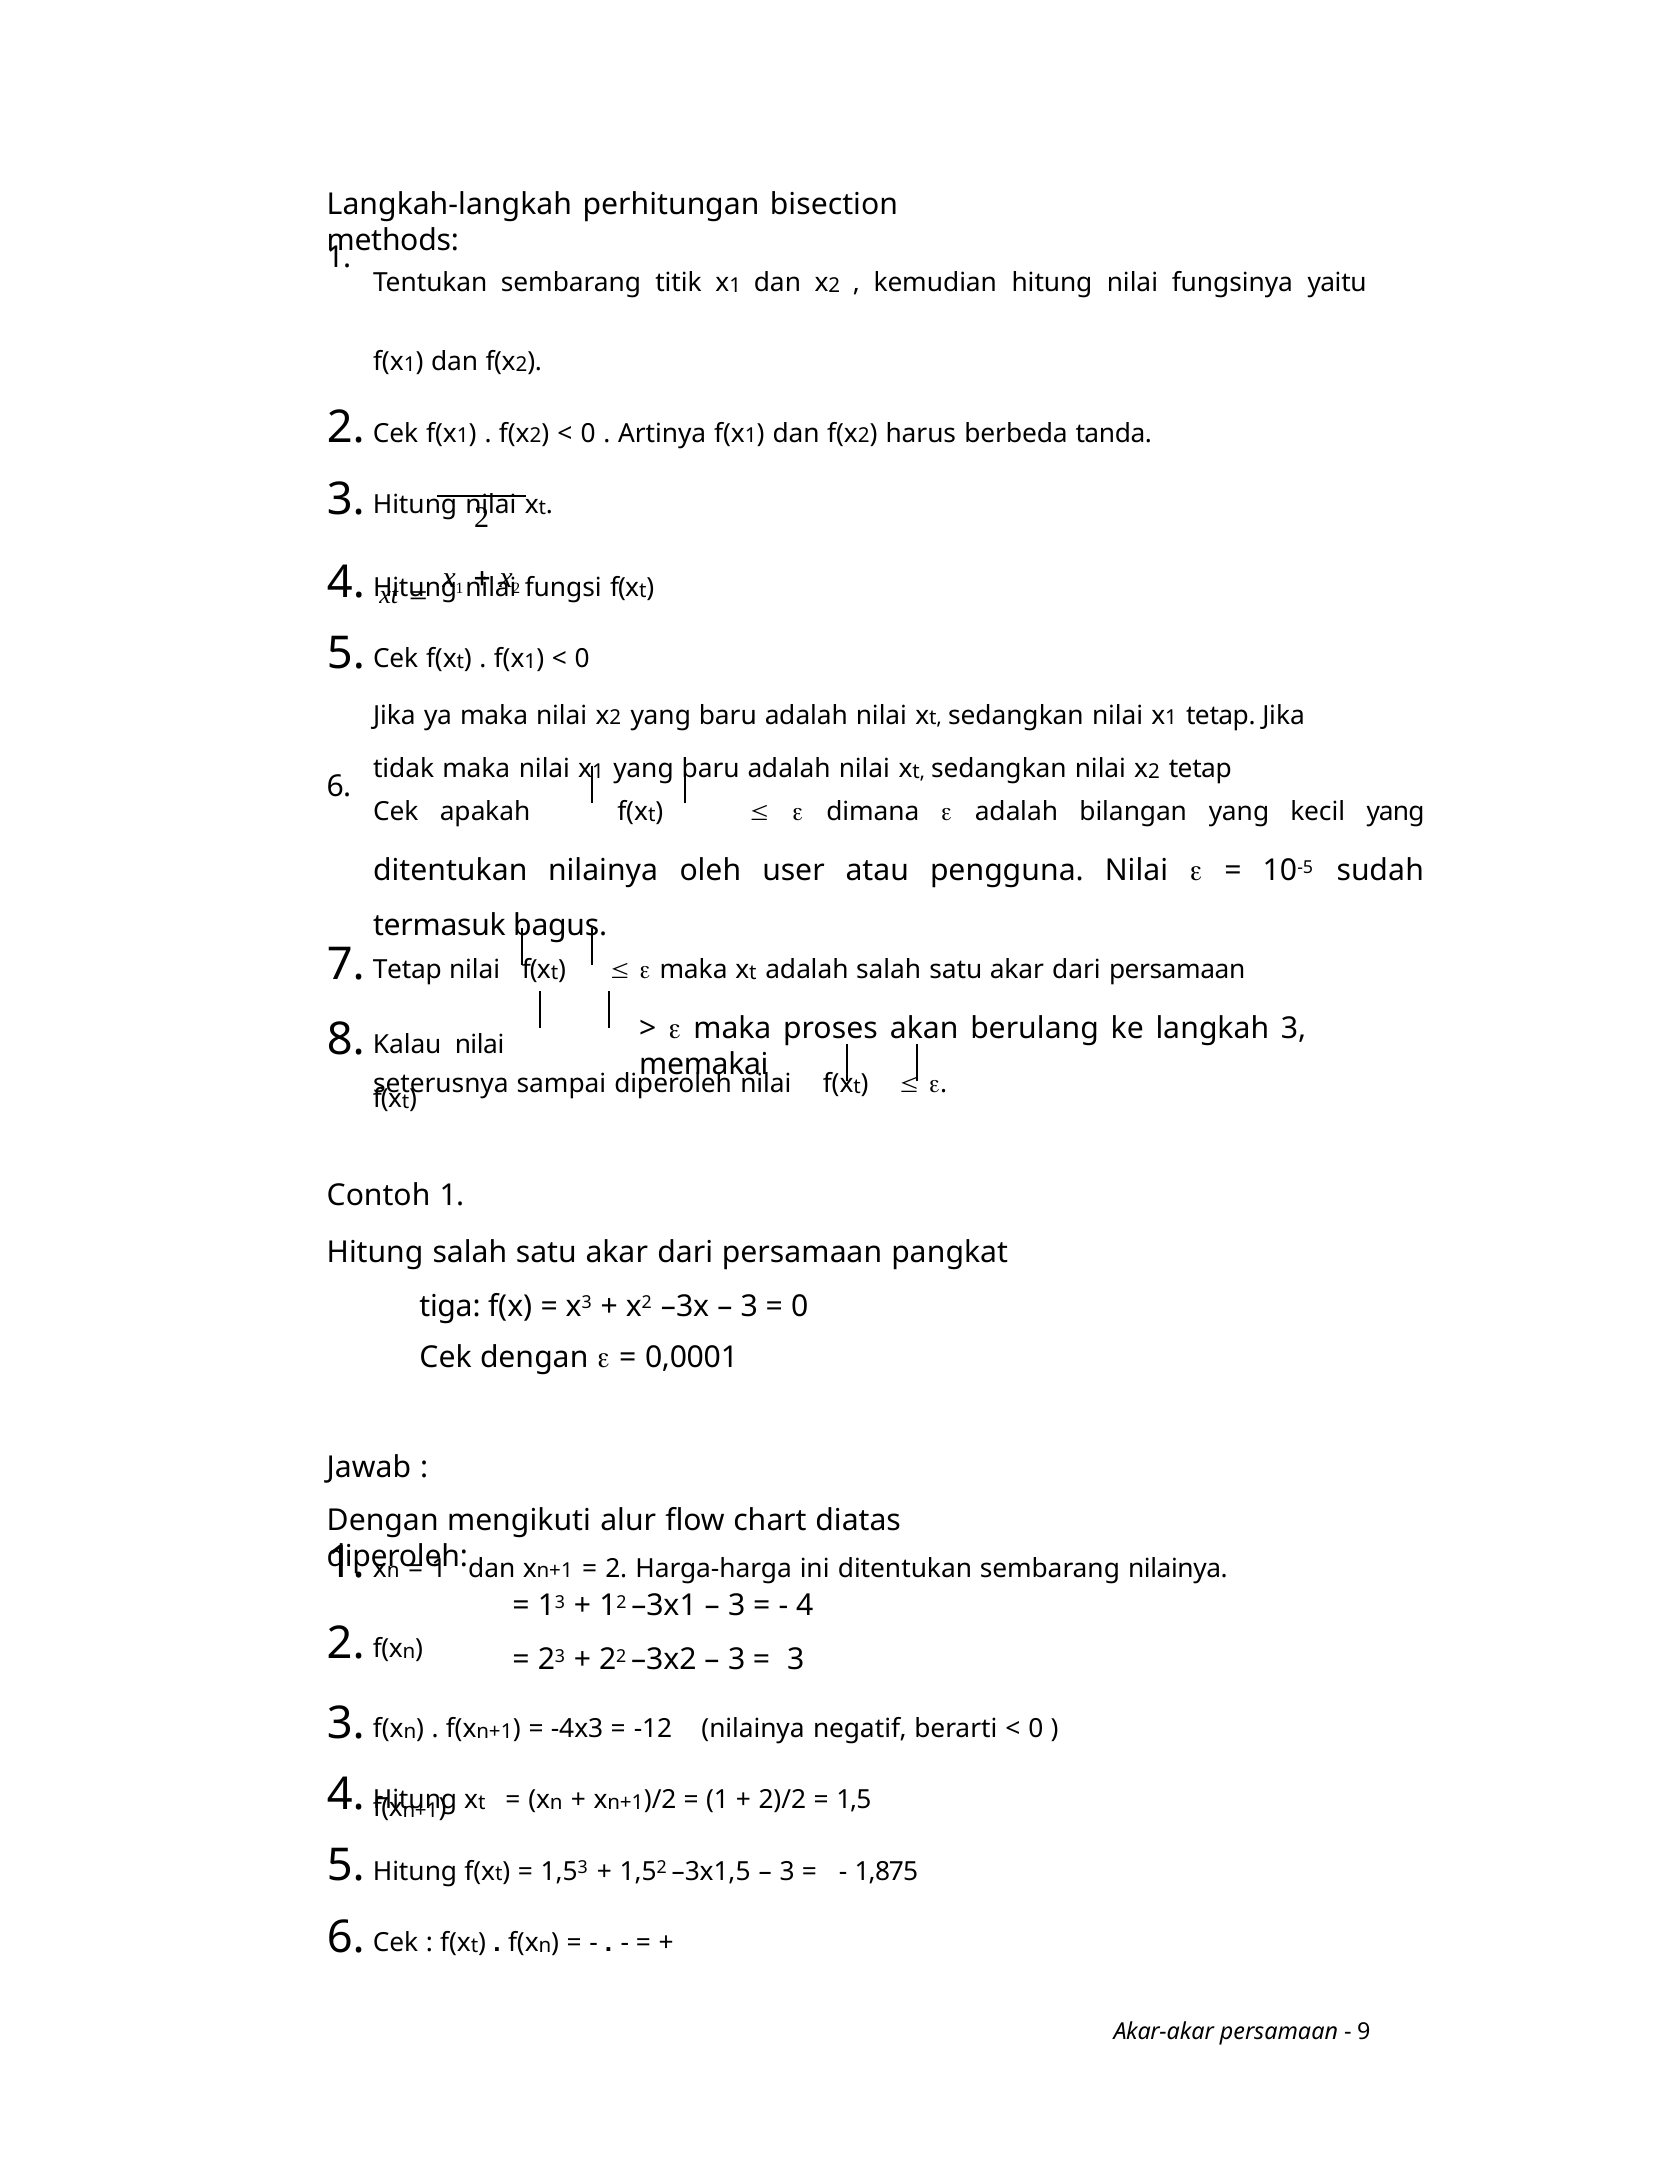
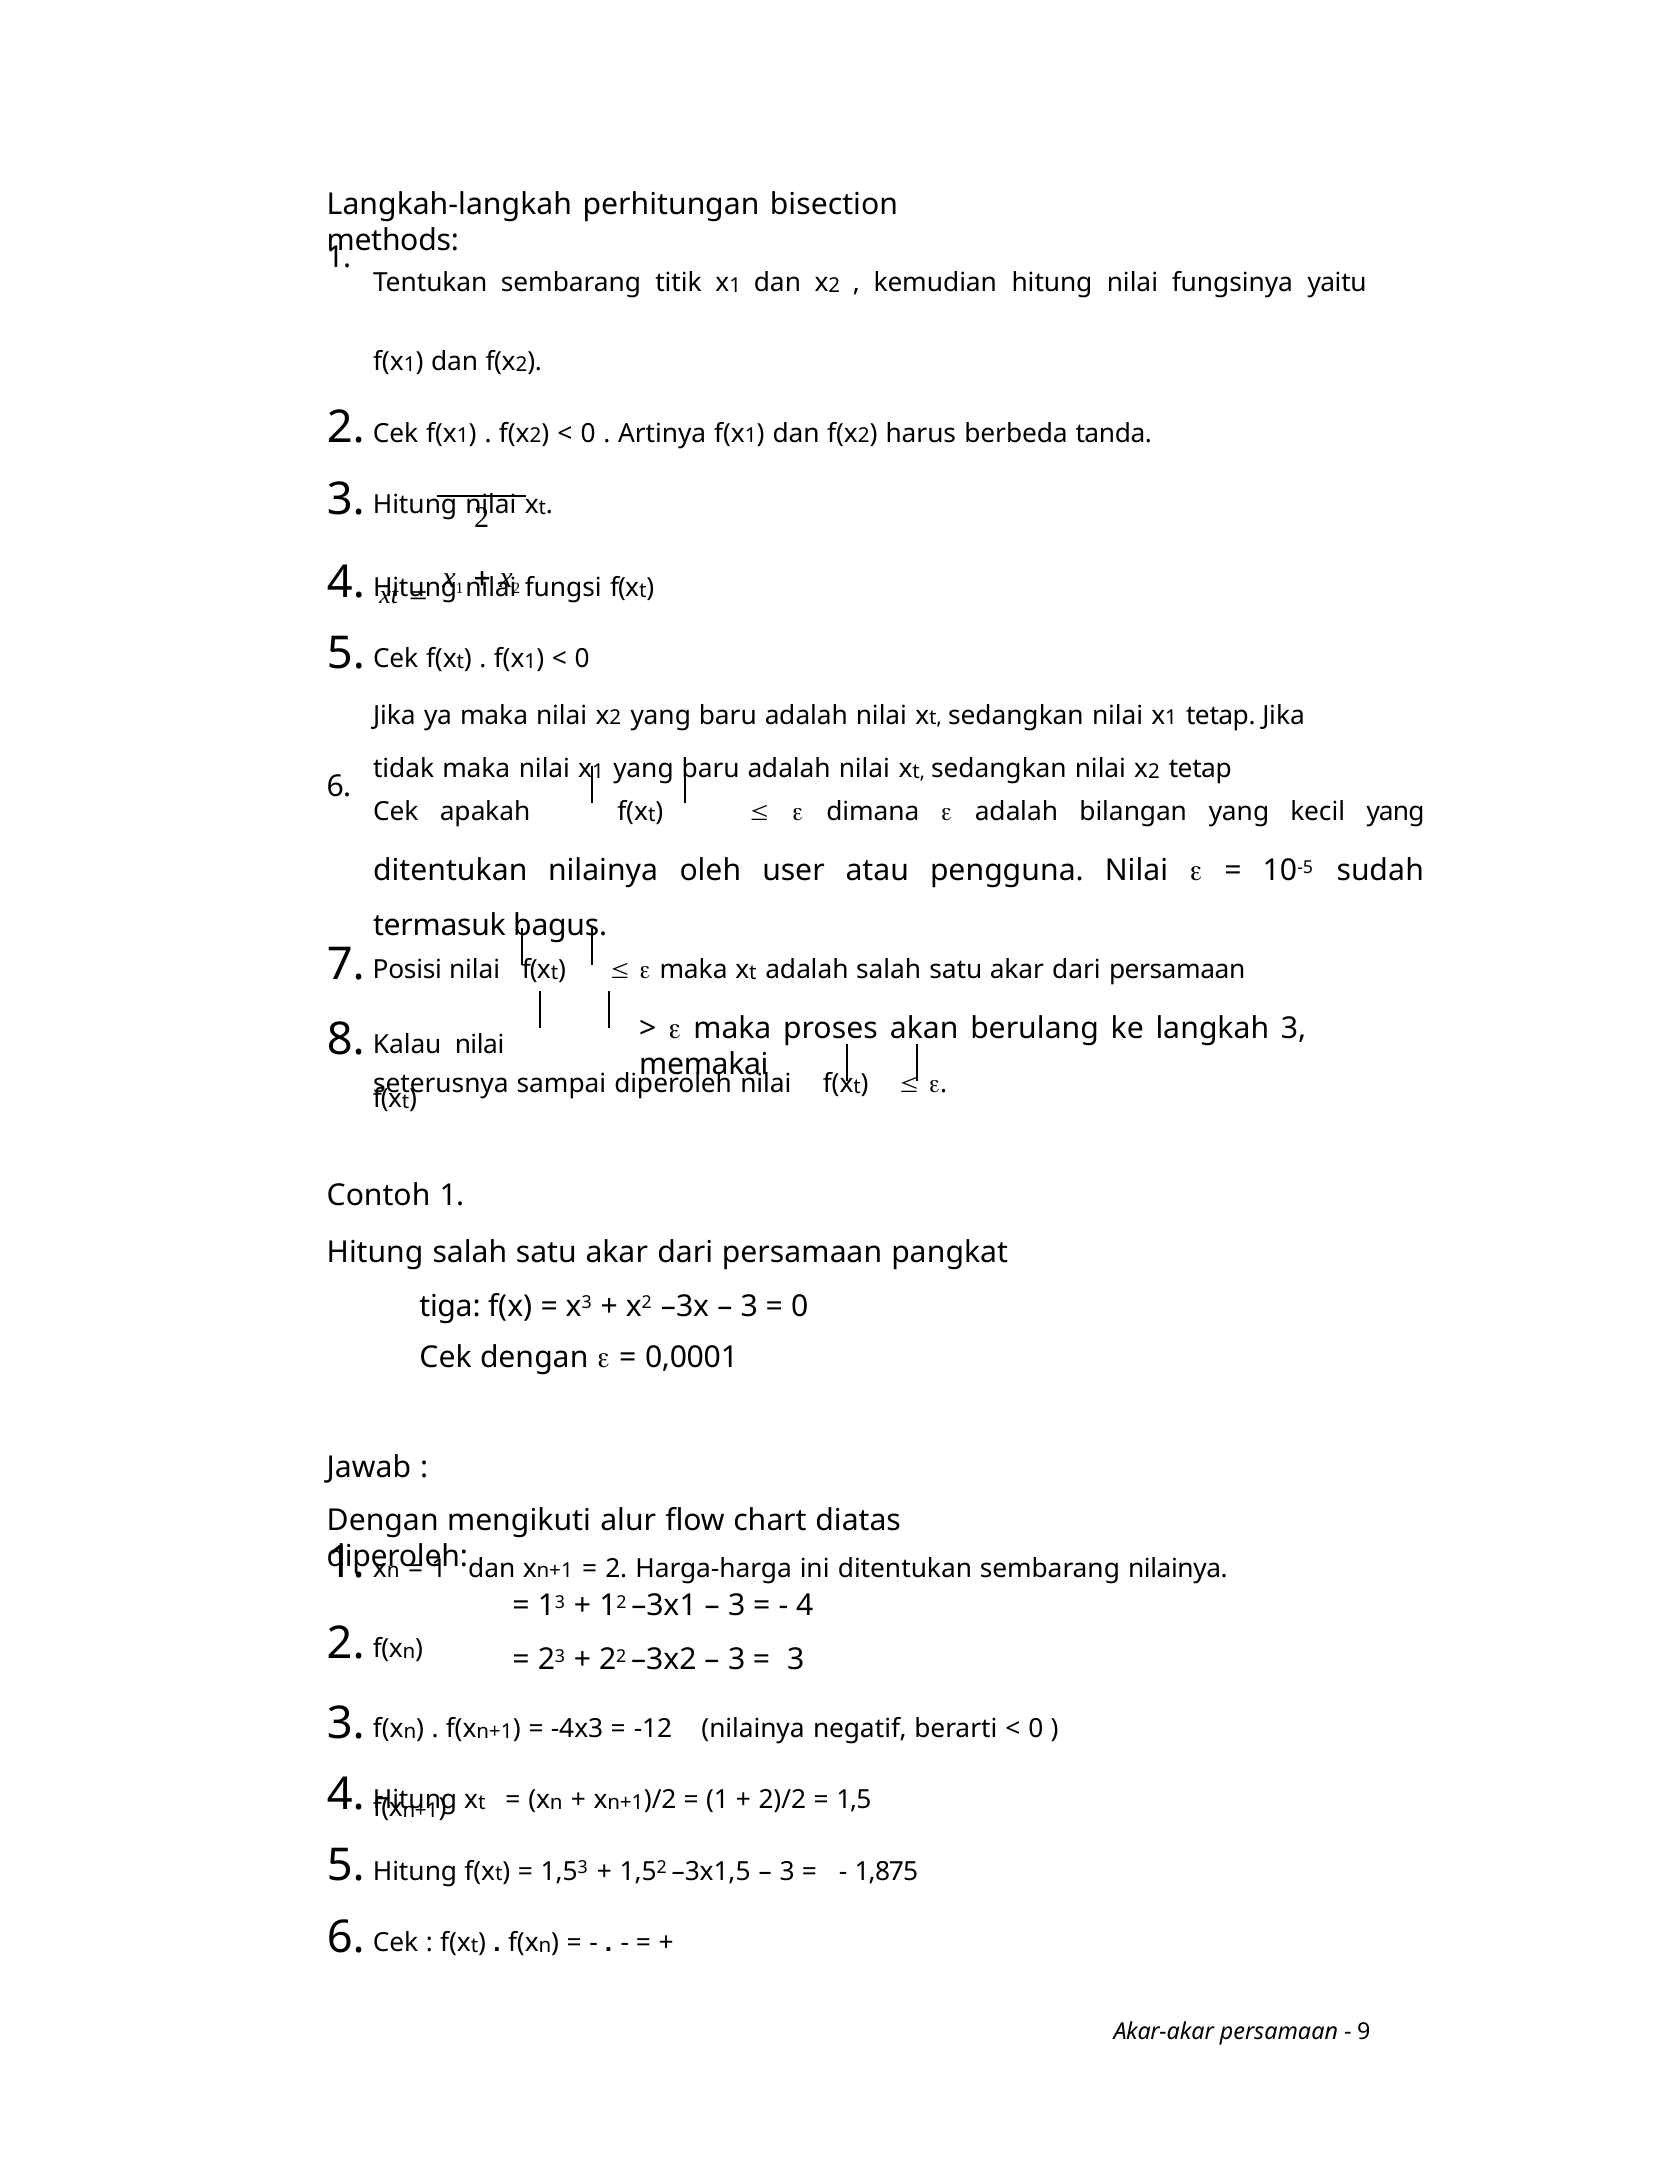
Tetap: Tetap -> Posisi (407, 970)
